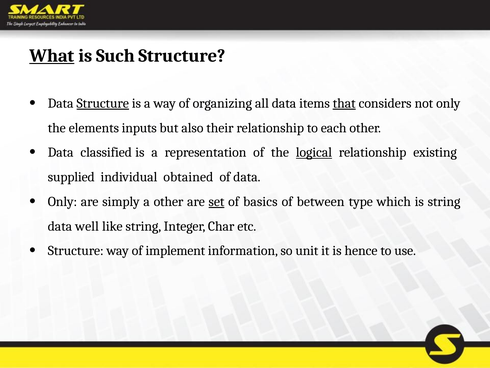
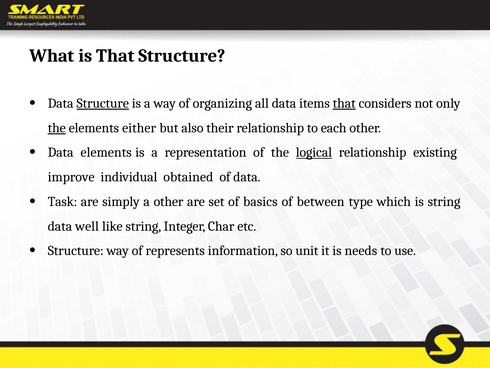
What underline: present -> none (52, 56)
is Such: Such -> That (115, 56)
the underline: none -> present (57, 128)
inputs: inputs -> either (139, 128)
Data classified: classified -> elements (106, 152)
supplied: supplied -> improve (71, 177)
Only: Only -> Task (63, 201)
set underline: present -> none (216, 201)
implement: implement -> represents (175, 250)
hence: hence -> needs (361, 250)
